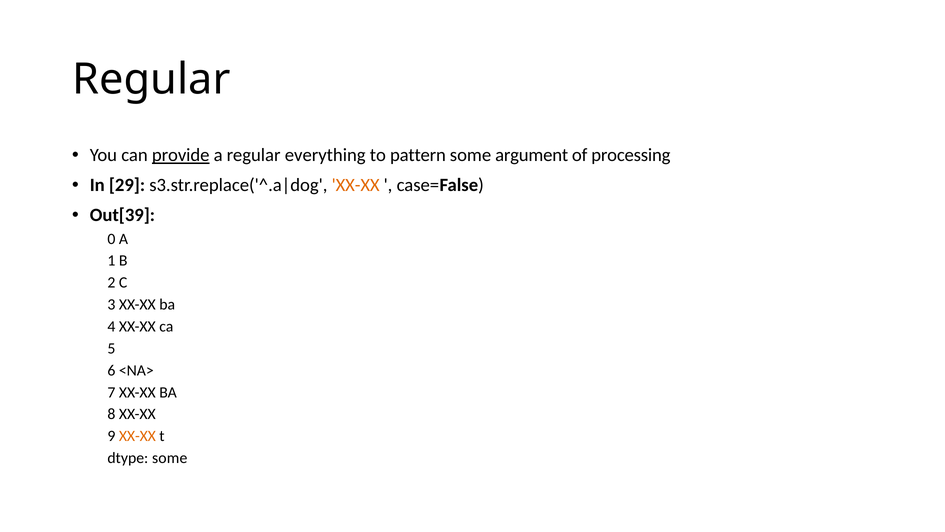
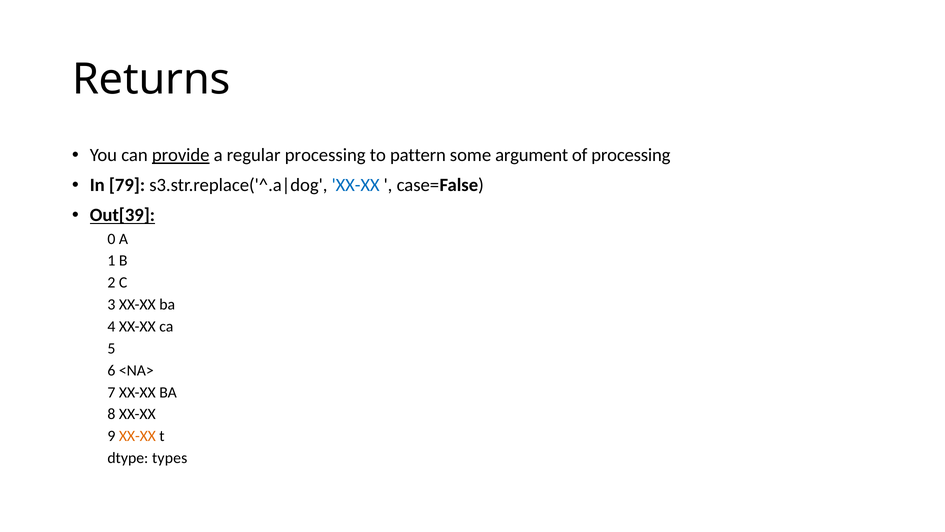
Regular: Regular -> Returns (151, 79)
regular everything: everything -> processing (325, 155)
29: 29 -> 79 (127, 185)
XX-XX colour: orange -> blue (356, 185)
Out[39 underline: none -> present (122, 215)
dtype some: some -> types (170, 458)
